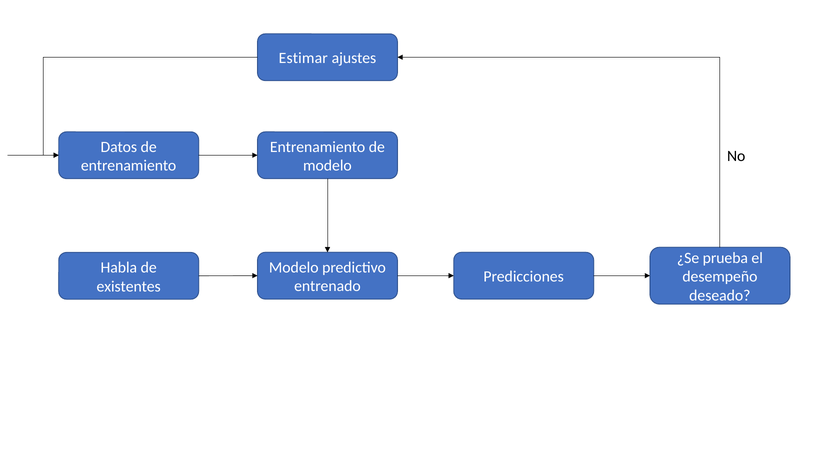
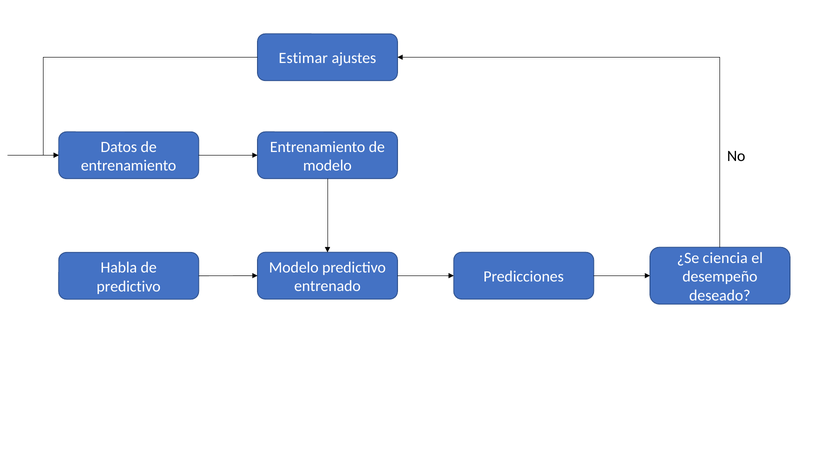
prueba: prueba -> ciencia (725, 258)
existentes: existentes -> predictivo (129, 287)
